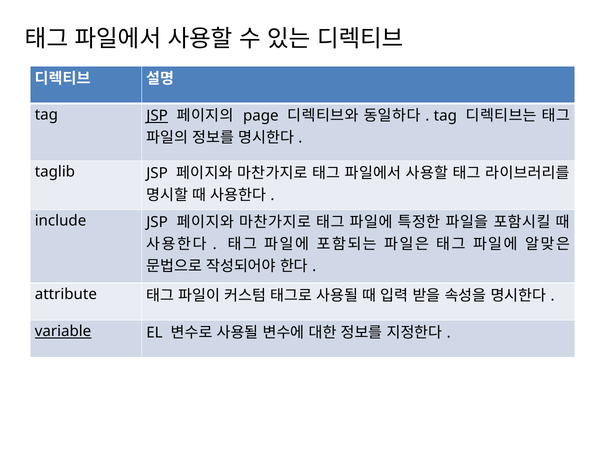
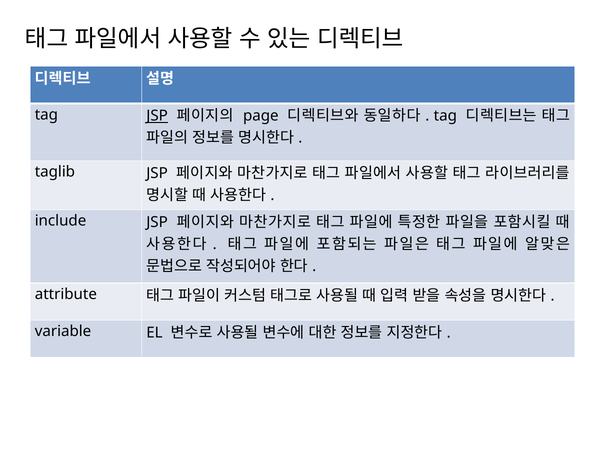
variable underline: present -> none (63, 331)
